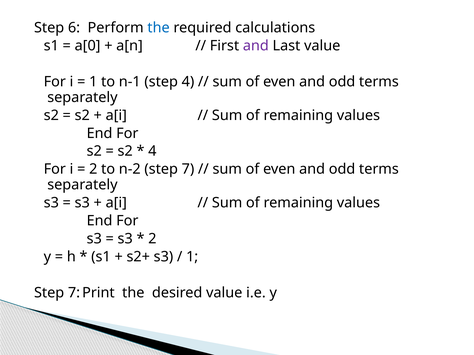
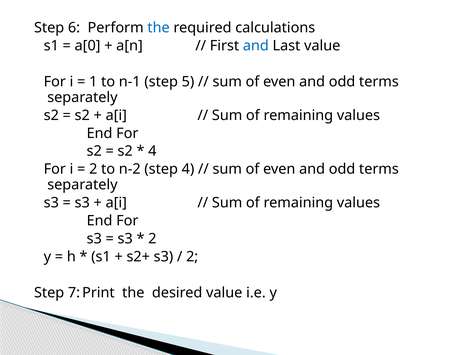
and colour: purple -> blue (256, 46)
step 4: 4 -> 5 (188, 82)
step 7: 7 -> 4 (188, 169)
1: 1 -> 2 (192, 257)
